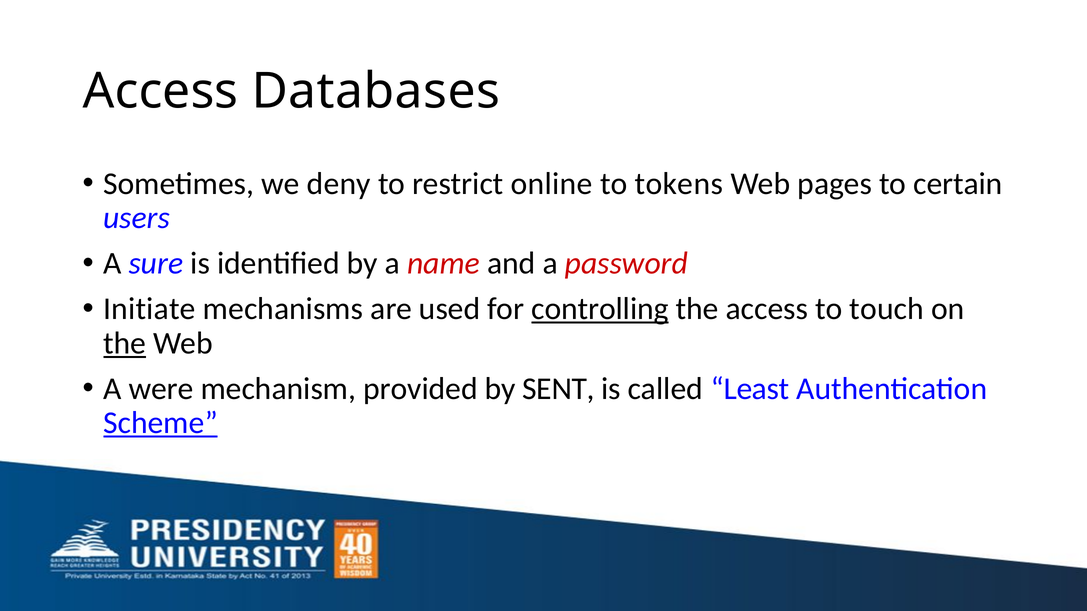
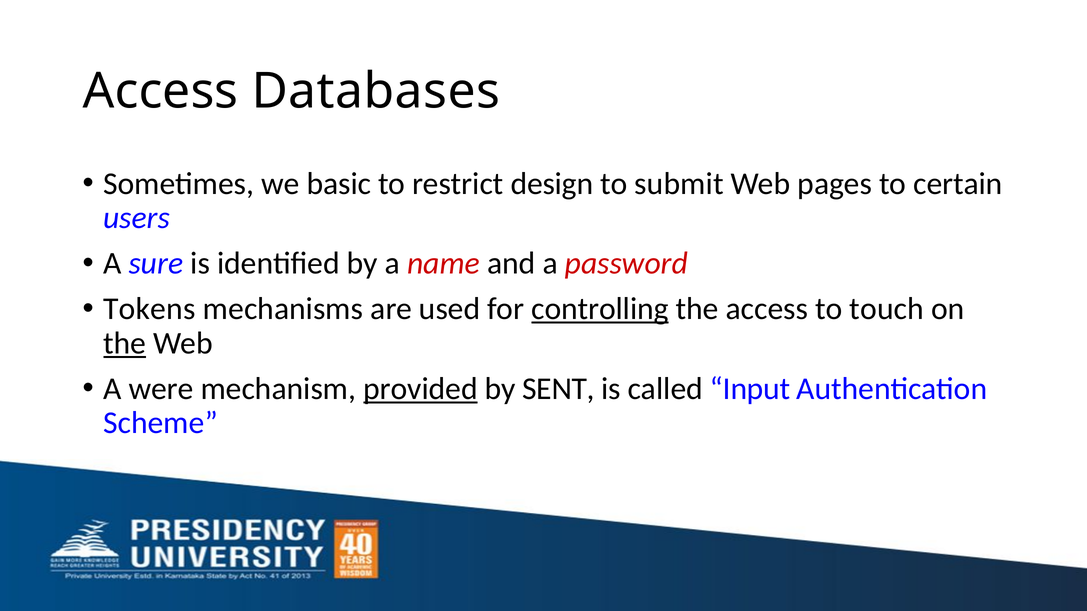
deny: deny -> basic (339, 184)
online: online -> design (552, 184)
tokens: tokens -> submit (679, 184)
Initiate: Initiate -> Tokens (149, 309)
provided underline: none -> present (420, 389)
Least: Least -> Input (750, 389)
Scheme underline: present -> none (161, 423)
